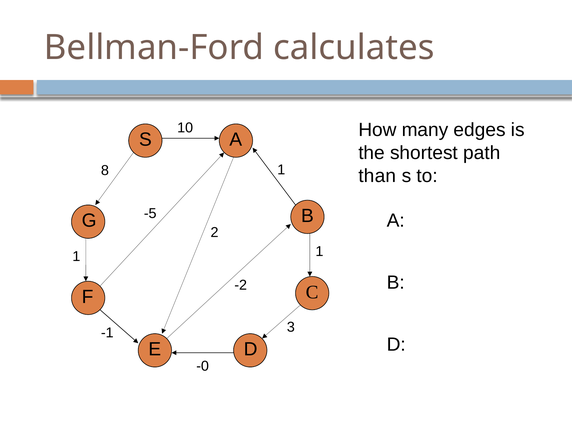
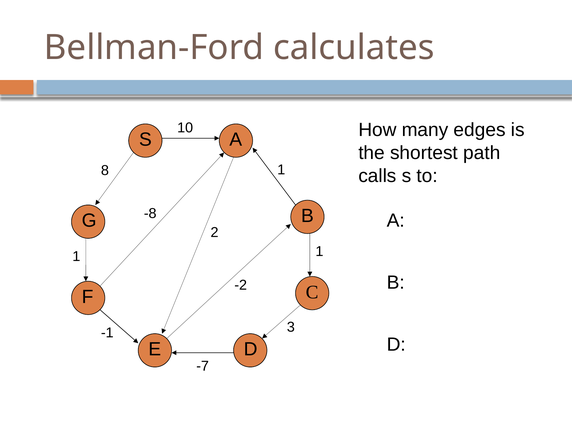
than: than -> calls (377, 176)
-5: -5 -> -8 (150, 213)
-0: -0 -> -7 (203, 366)
